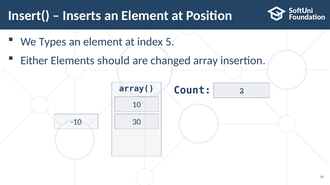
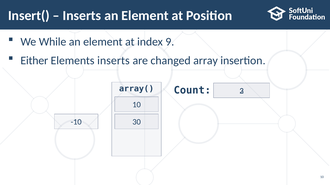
Types: Types -> While (53, 42)
5: 5 -> 9 (170, 42)
Elements should: should -> inserts (113, 61)
